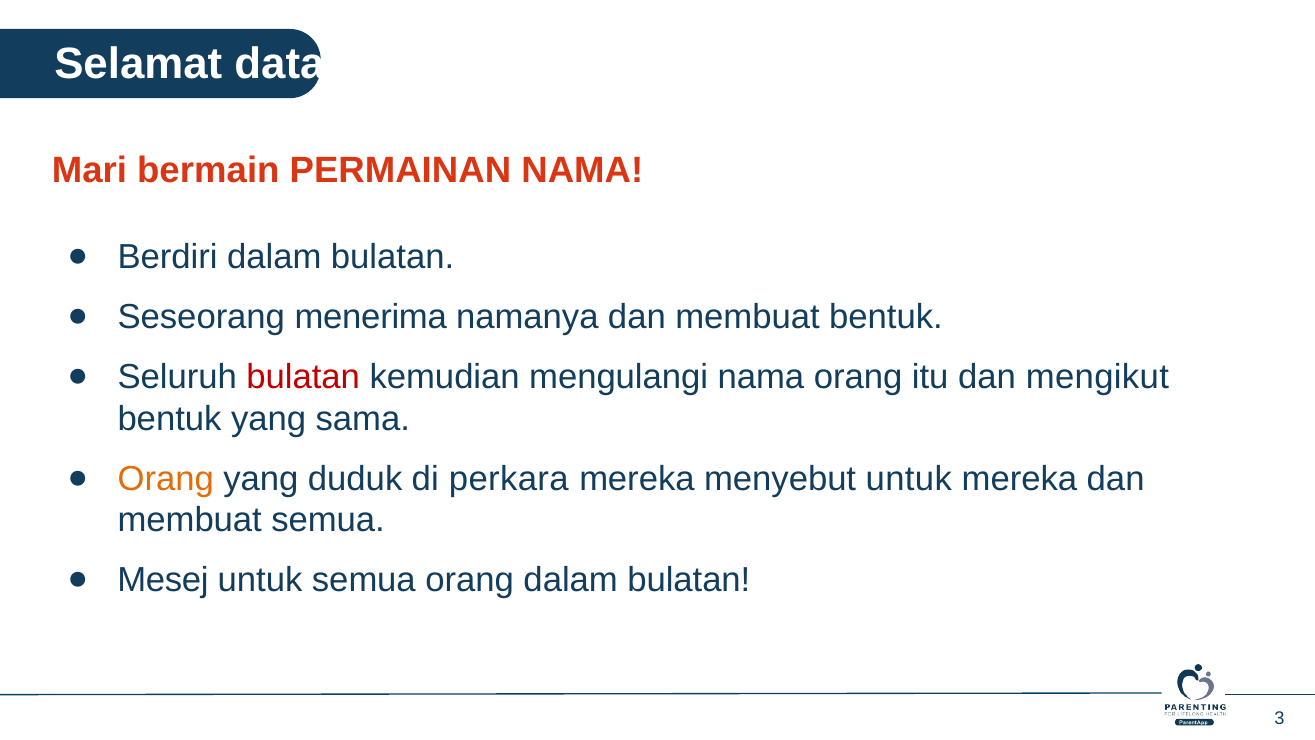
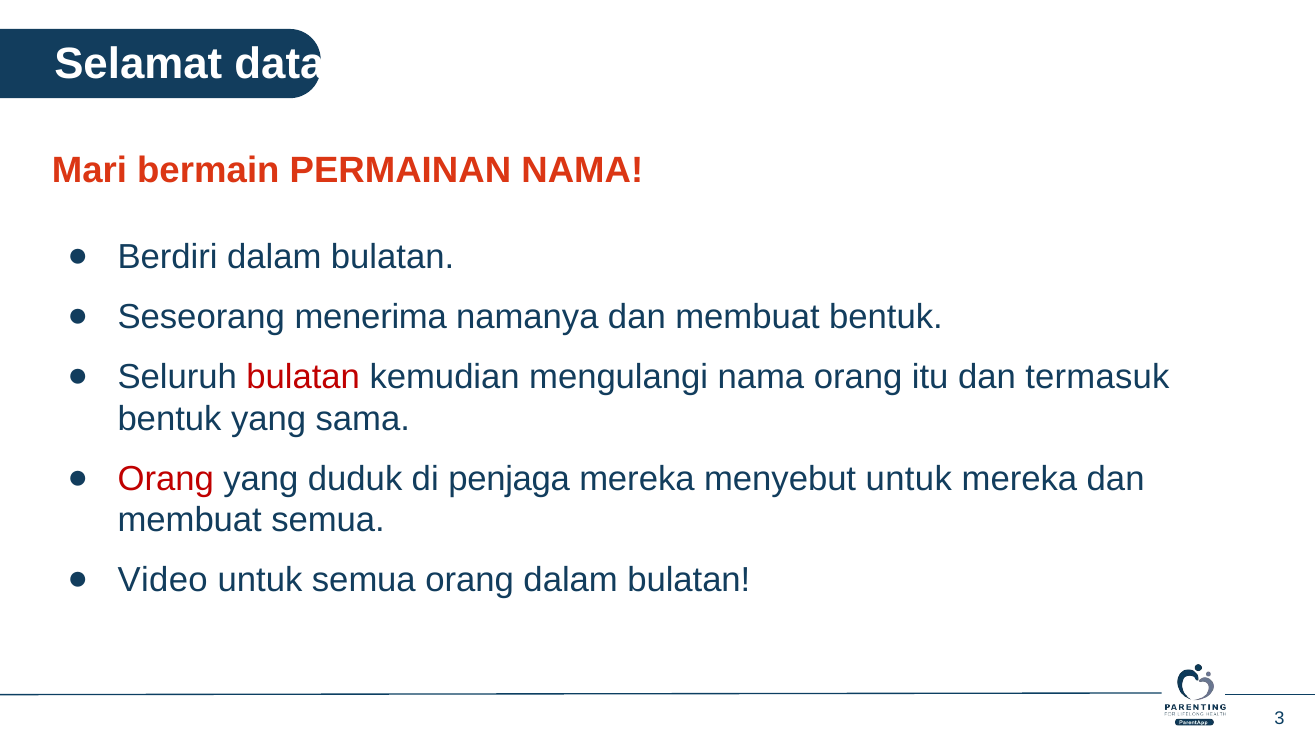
mengikut: mengikut -> termasuk (1097, 377)
Orang colour: orange -> red (166, 479)
perkara: perkara -> penjaga (509, 479)
Mesej: Mesej -> Video (163, 580)
